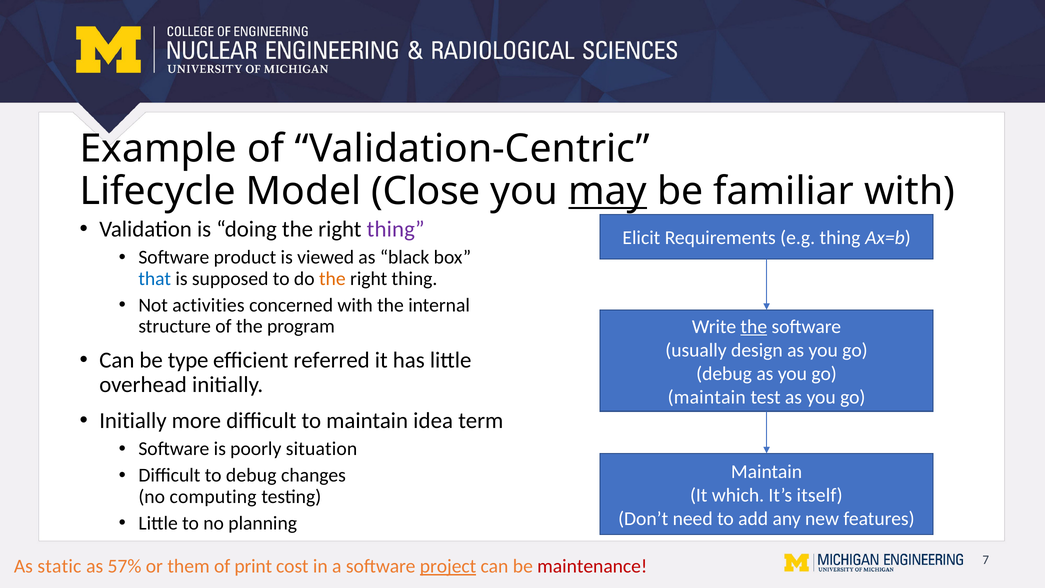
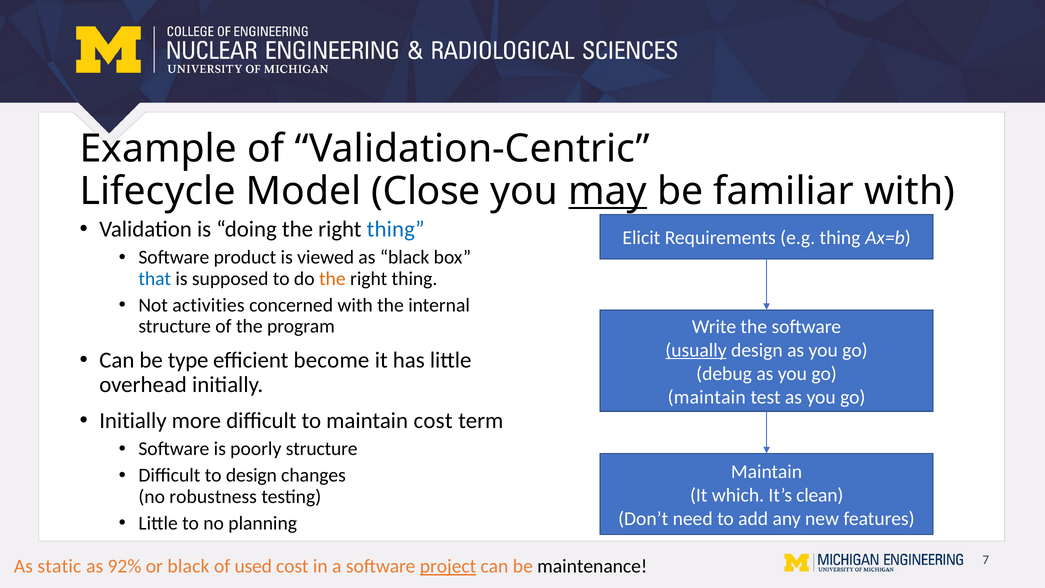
thing colour: purple -> blue (396, 229)
the underline: present -> none (754, 327)
usually underline: none -> present (696, 350)
referred: referred -> become (331, 360)
maintain idea: idea -> cost (433, 420)
poorly situation: situation -> structure (322, 449)
to debug: debug -> design (251, 475)
itself: itself -> clean (820, 495)
computing: computing -> robustness (213, 496)
57%: 57% -> 92% (124, 566)
or them: them -> black (188, 566)
print: print -> used (253, 566)
maintenance colour: red -> black (592, 566)
